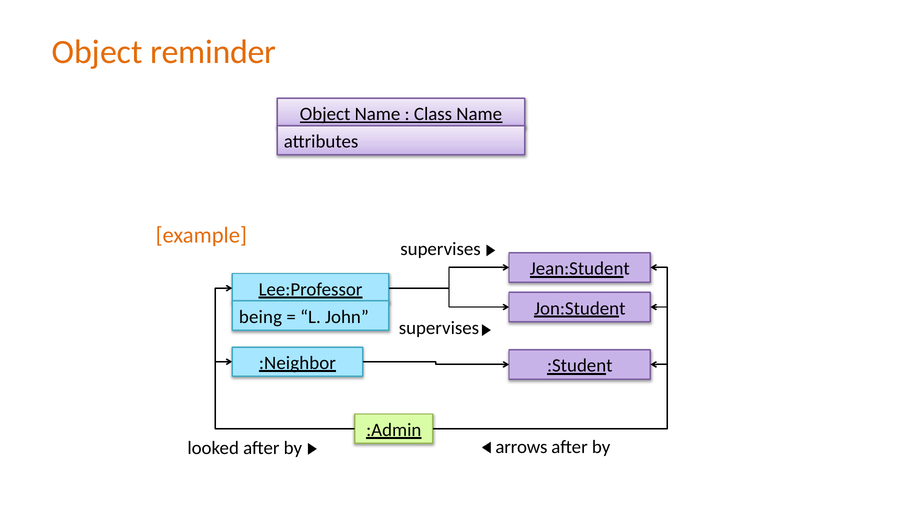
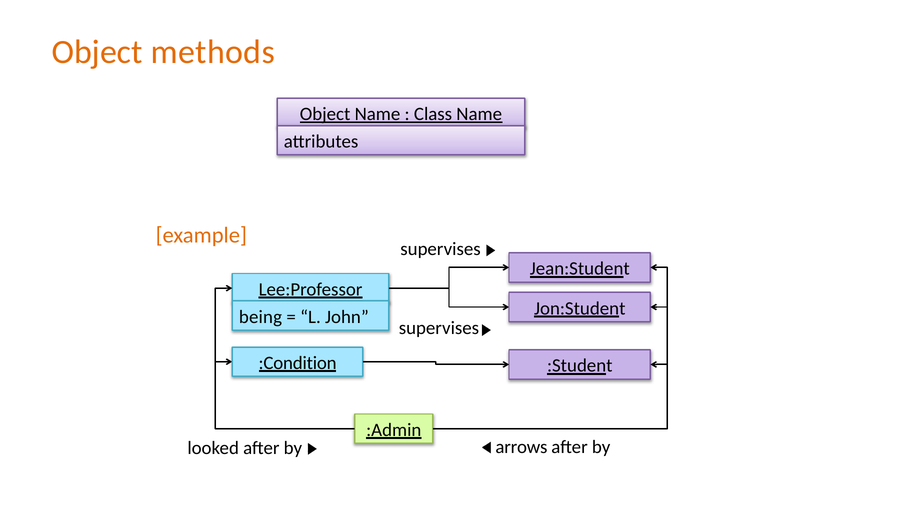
reminder: reminder -> methods (213, 52)
:Neighbor: :Neighbor -> :Condition (298, 363)
